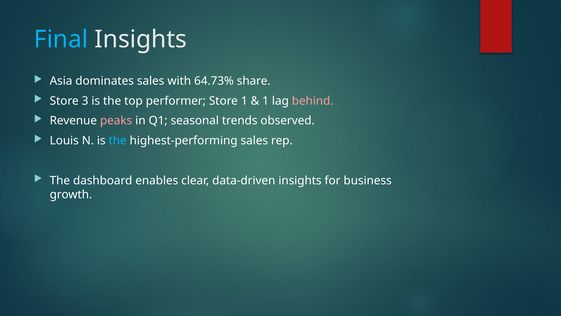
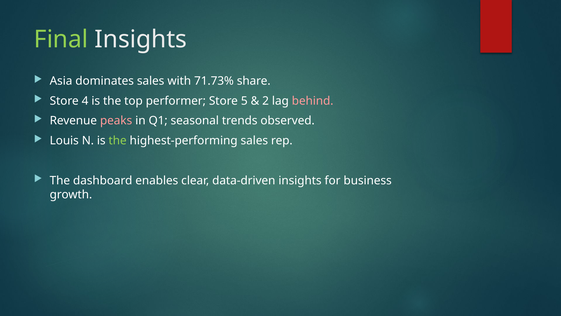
Final colour: light blue -> light green (61, 39)
64.73%: 64.73% -> 71.73% (214, 81)
3: 3 -> 4 (85, 101)
Store 1: 1 -> 5 (244, 101)
1: 1 -> 2 (266, 101)
the colour: light blue -> light green (118, 141)
